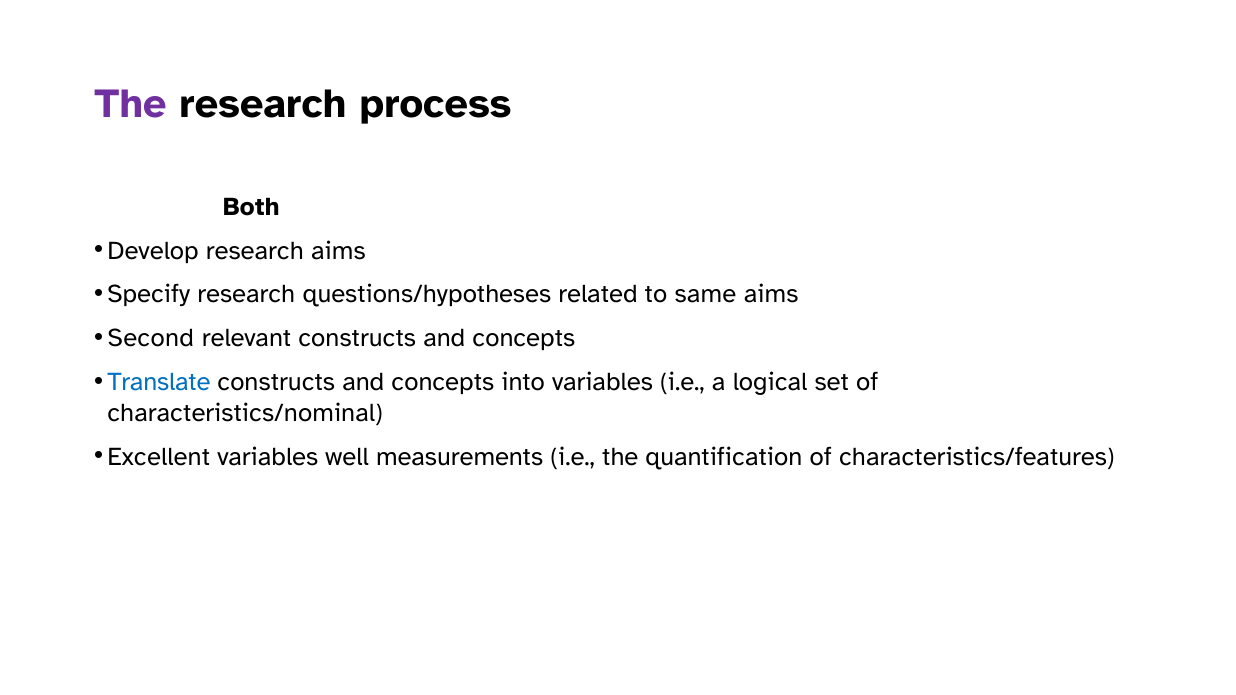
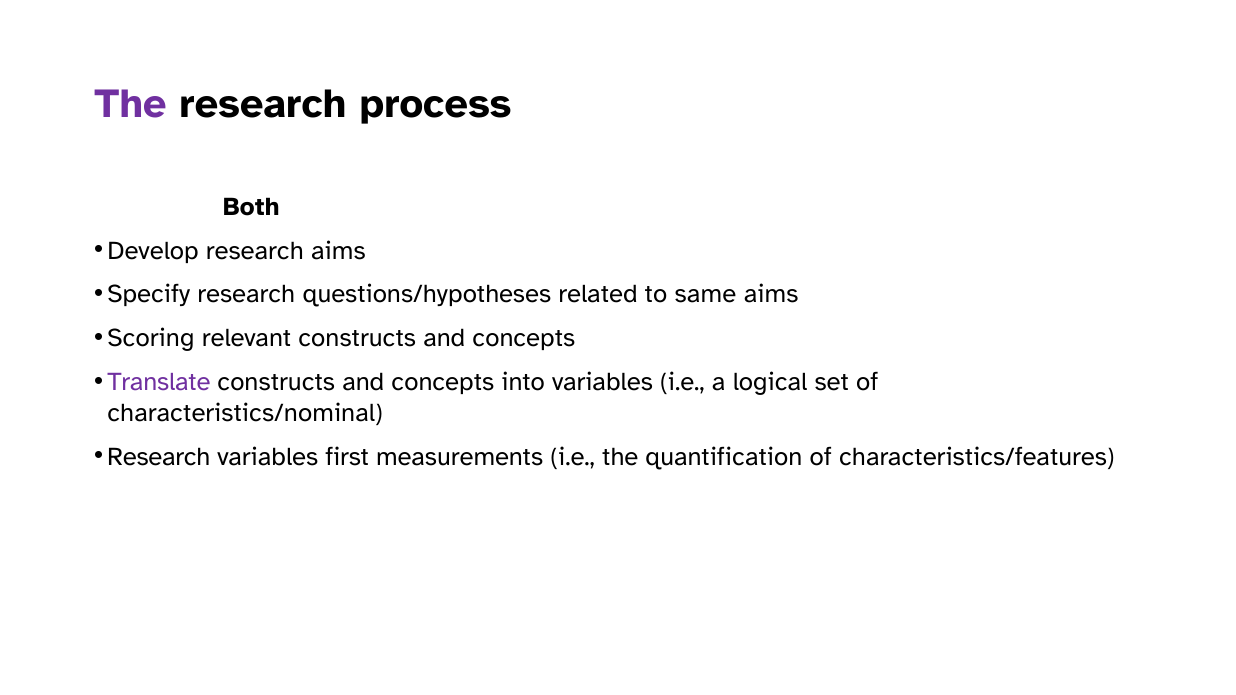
Second: Second -> Scoring (151, 338)
Translate colour: blue -> purple (159, 382)
Excellent: Excellent -> Research (159, 457)
well: well -> first (347, 457)
